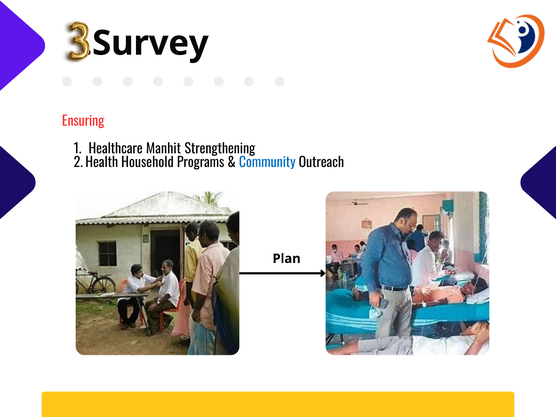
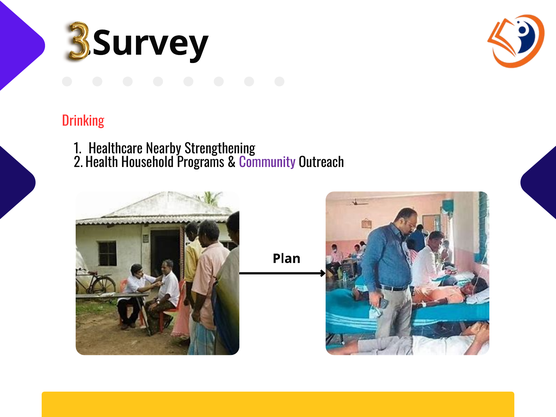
Ensuring: Ensuring -> Drinking (83, 121)
Manhit: Manhit -> Nearby (164, 149)
Community colour: blue -> purple (267, 163)
